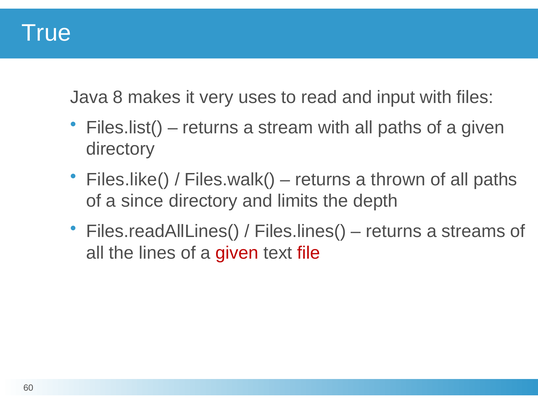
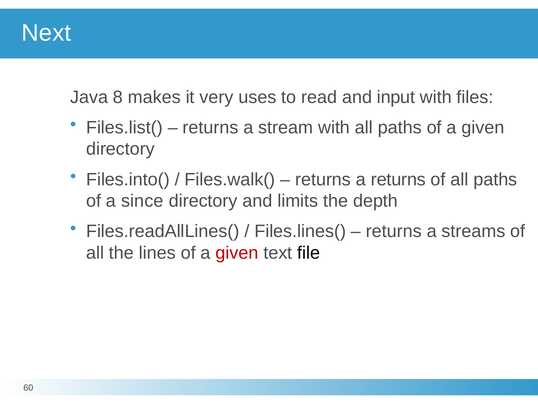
True: True -> Next (46, 33)
Files.like(: Files.like( -> Files.into( (128, 180)
a thrown: thrown -> returns (398, 180)
file colour: red -> black (309, 253)
